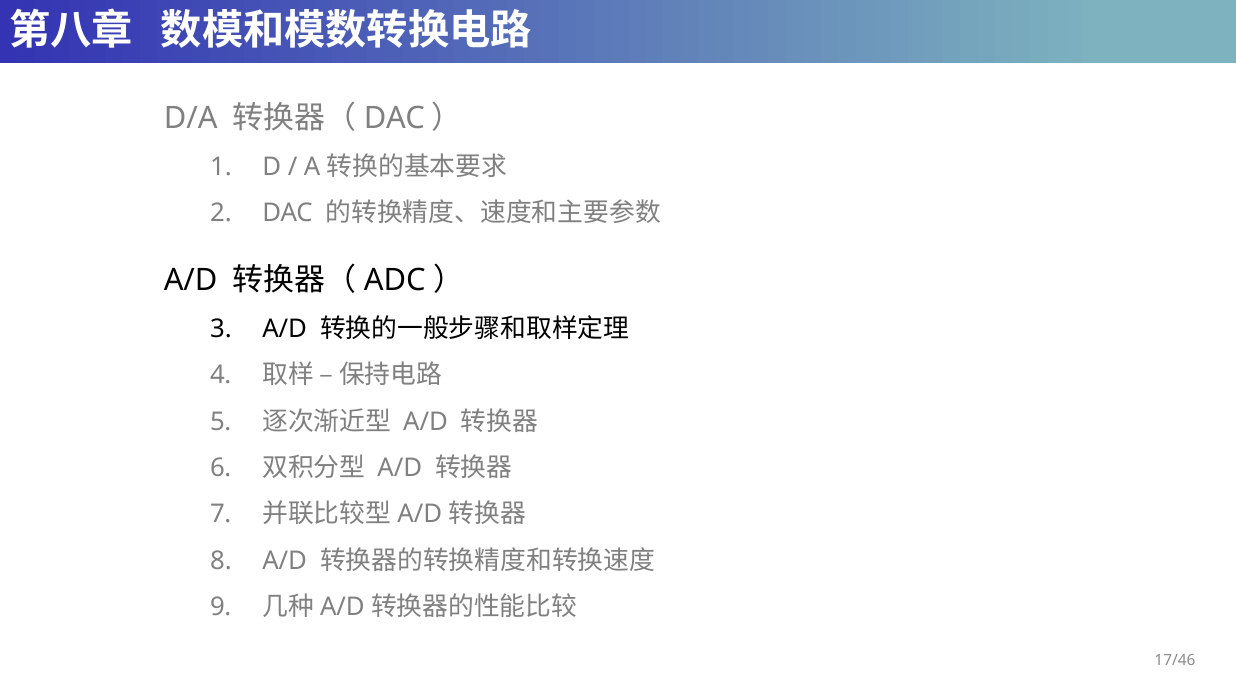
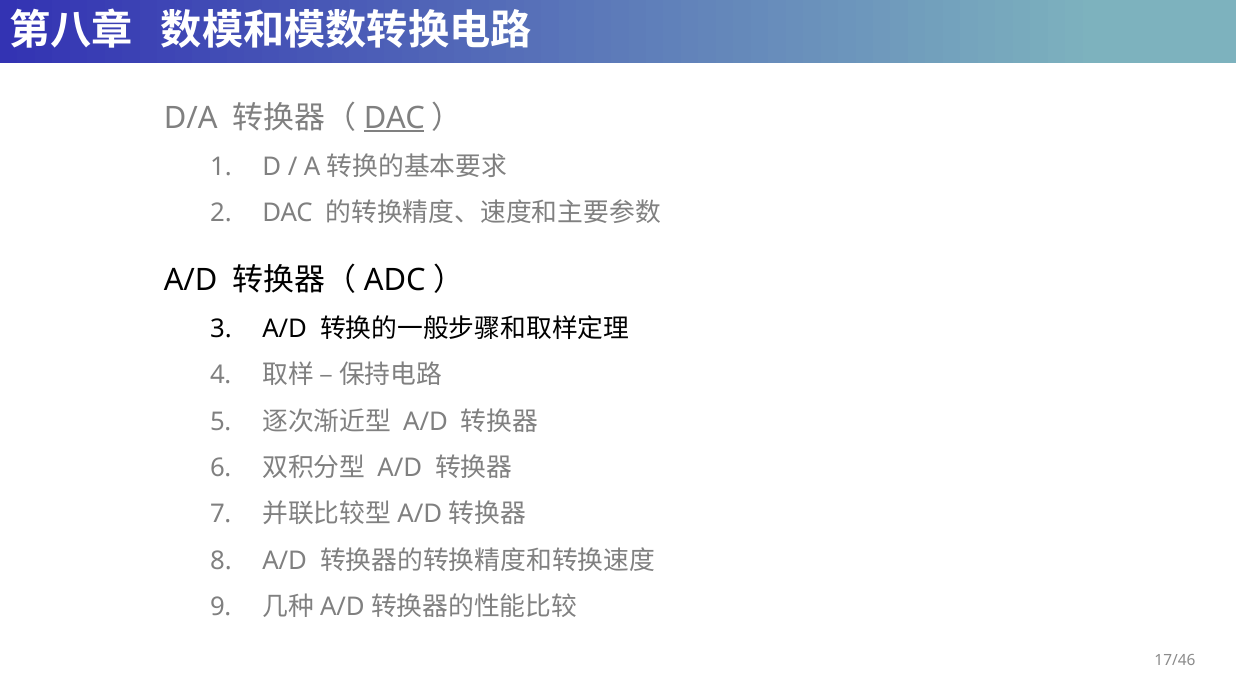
DAC underline: none -> present (394, 118)
